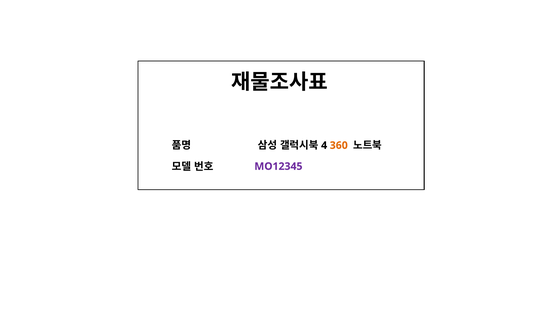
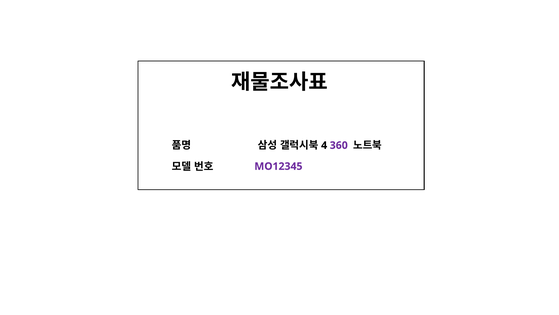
360 colour: orange -> purple (339, 145)
